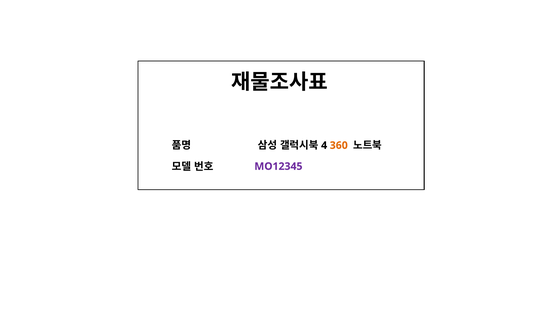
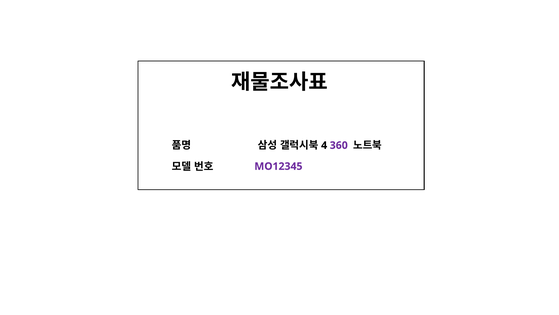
360 colour: orange -> purple (339, 145)
